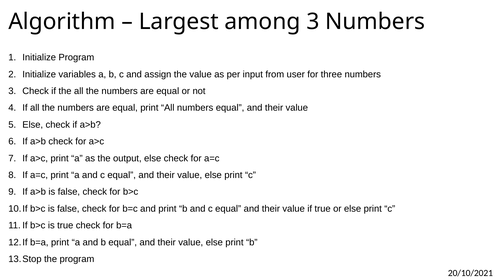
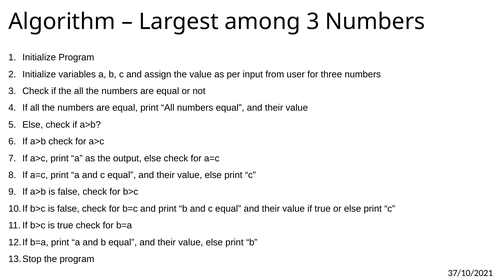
20/10/2021: 20/10/2021 -> 37/10/2021 (470, 273)
